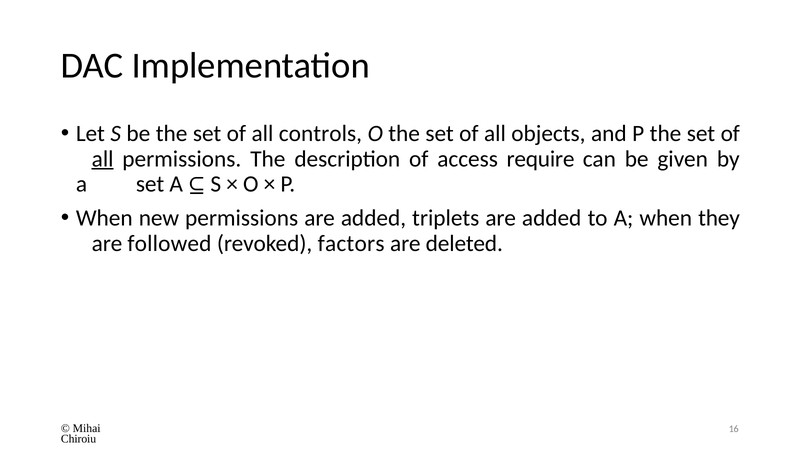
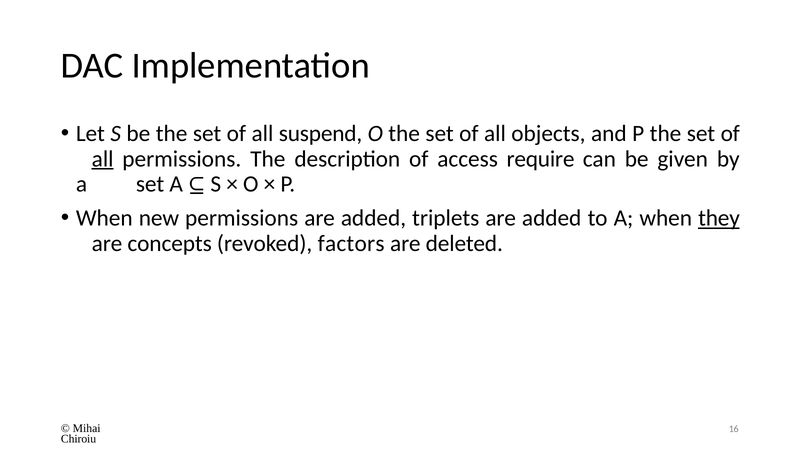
controls: controls -> suspend (321, 134)
they underline: none -> present (719, 218)
followed: followed -> concepts (170, 243)
